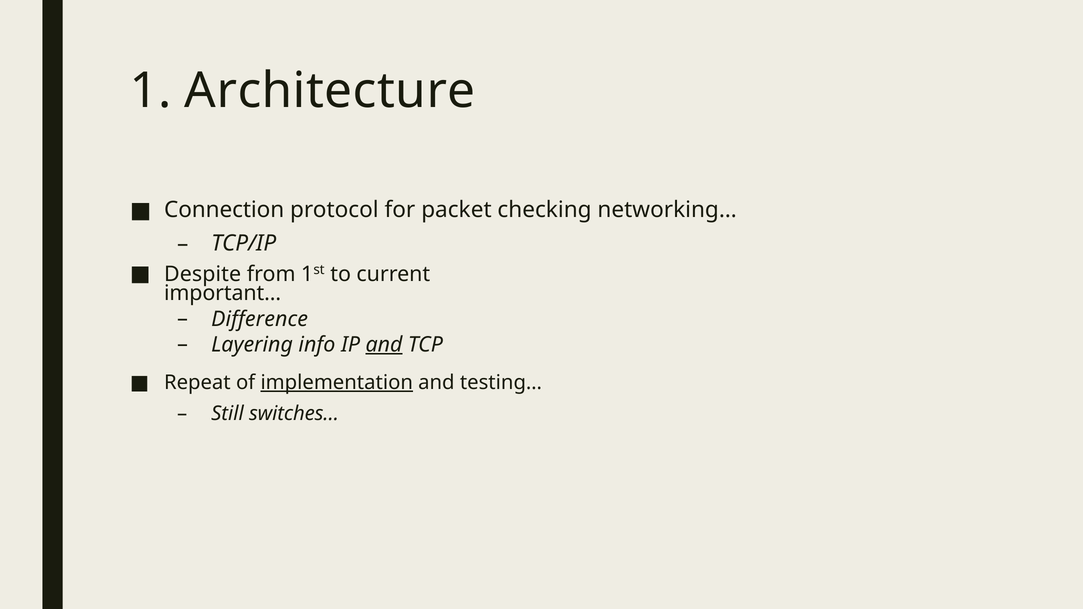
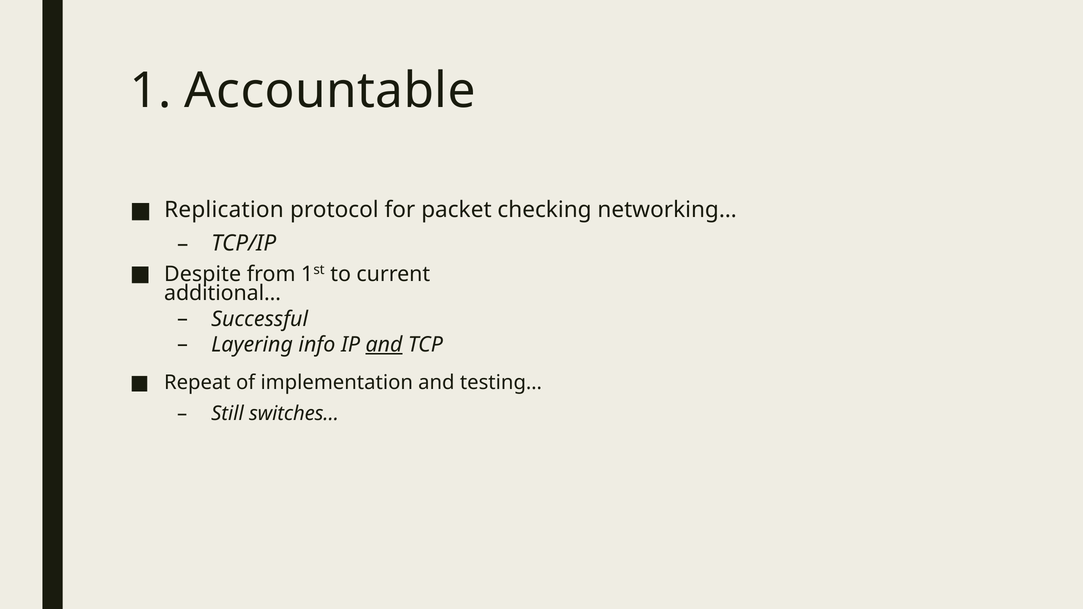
Architecture: Architecture -> Accountable (330, 91)
Connection: Connection -> Replication (224, 210)
important…: important… -> additional… (223, 293)
Difference: Difference -> Successful (260, 319)
implementation underline: present -> none (337, 383)
